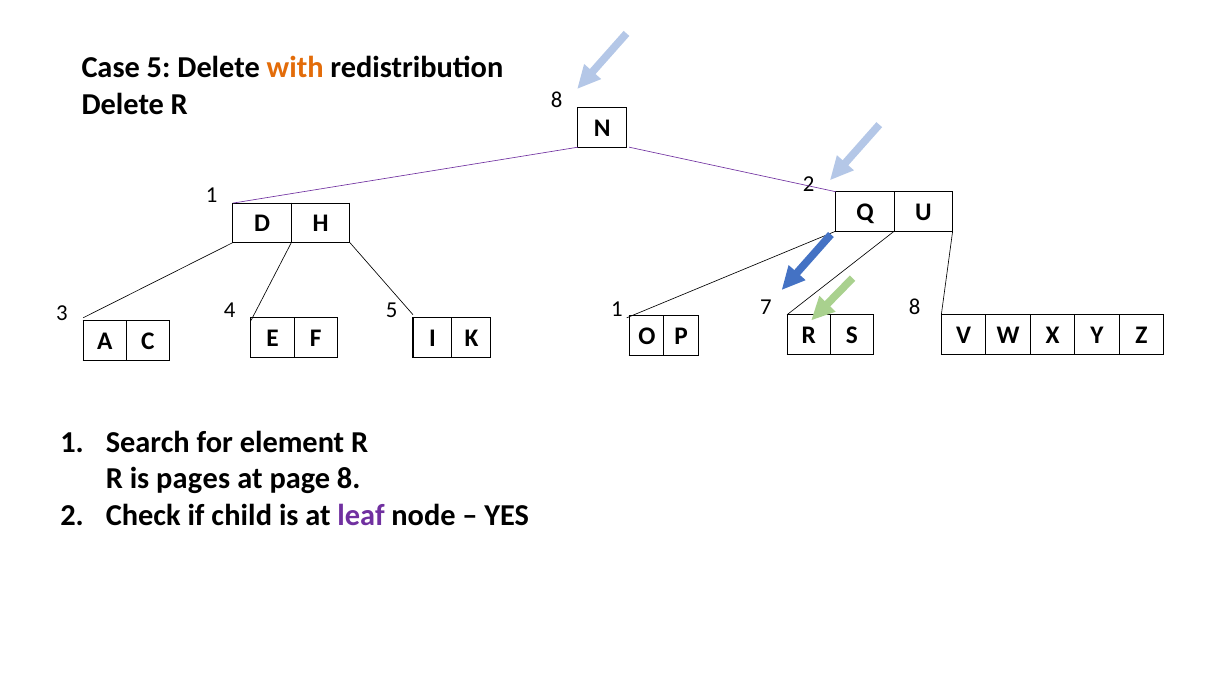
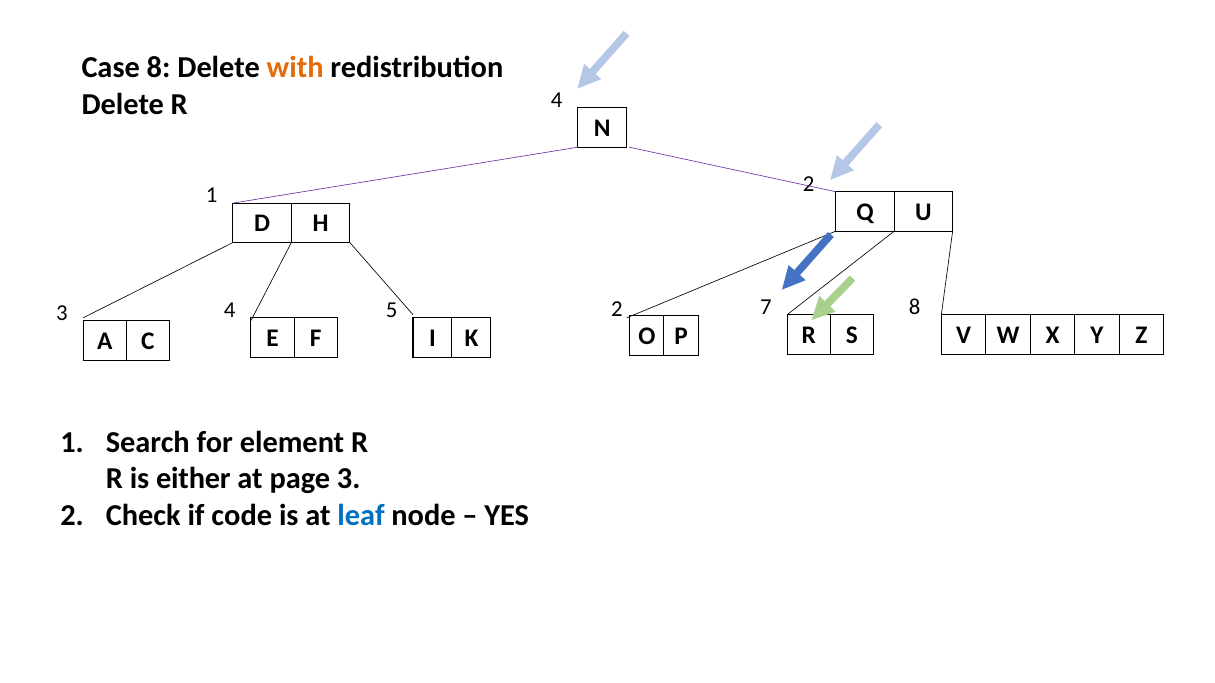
Case 5: 5 -> 8 (159, 68)
R 8: 8 -> 4 (557, 100)
5 1: 1 -> 2 (617, 310)
pages: pages -> either (193, 479)
page 8: 8 -> 3 (349, 479)
child: child -> code (242, 515)
leaf colour: purple -> blue (361, 515)
